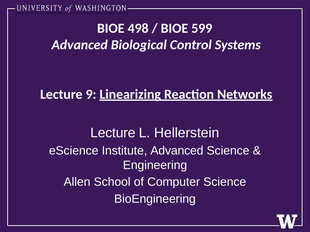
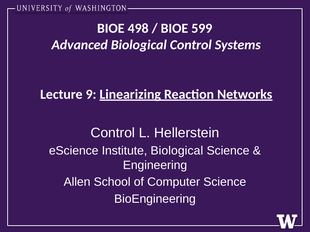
Lecture: Lecture -> Control (113, 133)
Institute Advanced: Advanced -> Biological (177, 151)
